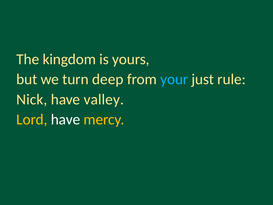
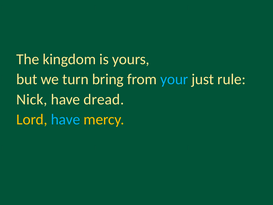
deep: deep -> bring (108, 79)
valley: valley -> dread (104, 99)
have colour: white -> light blue (66, 119)
